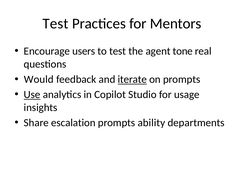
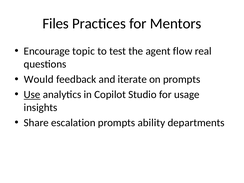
Test: Test -> Files (56, 24)
users: users -> topic (84, 51)
tone: tone -> flow (183, 51)
iterate underline: present -> none (132, 79)
